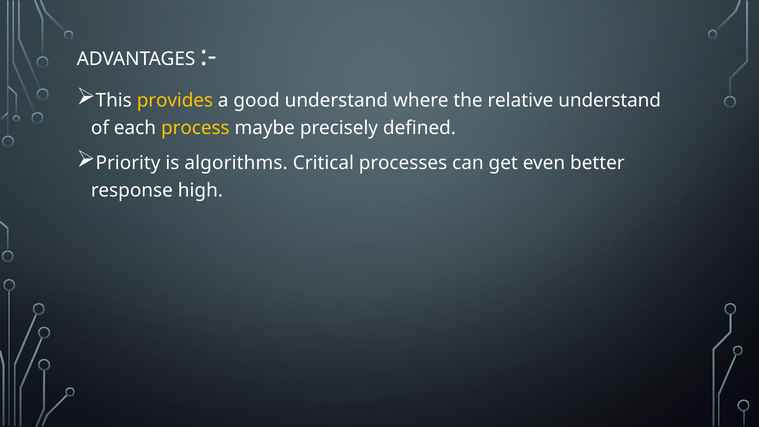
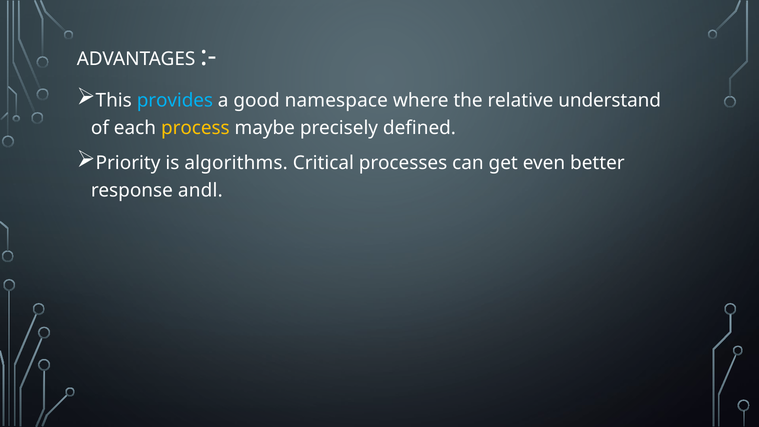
provides colour: yellow -> light blue (175, 101)
good understand: understand -> namespace (336, 101)
high: high -> andl (200, 190)
